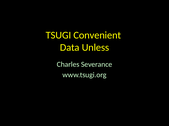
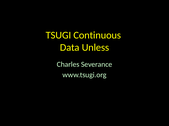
Convenient: Convenient -> Continuous (97, 35)
